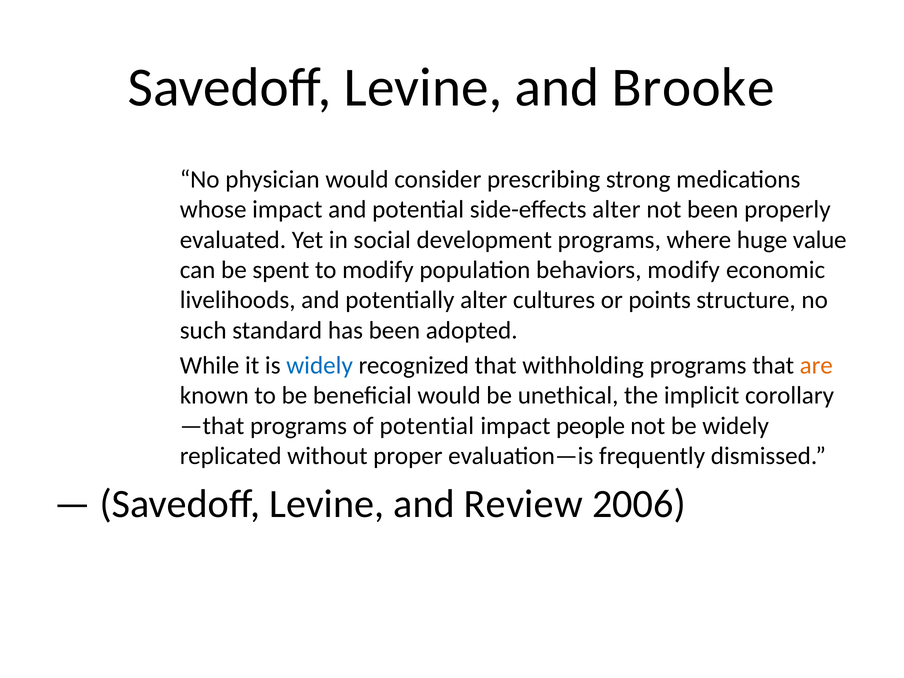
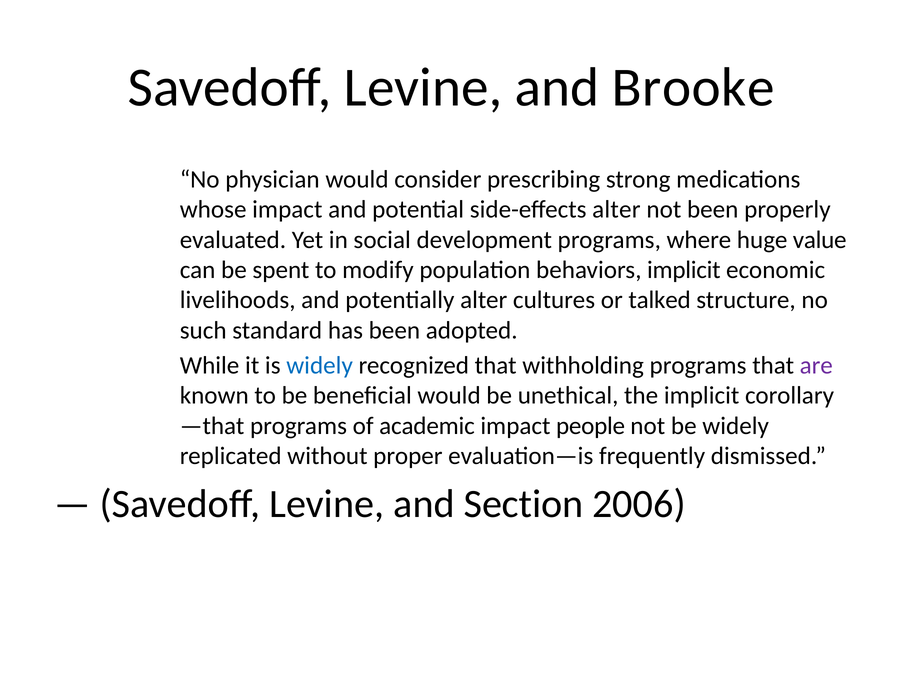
behaviors modify: modify -> implicit (684, 270)
points: points -> talked (660, 300)
are colour: orange -> purple (816, 365)
of potential: potential -> academic (427, 426)
Review: Review -> Section (524, 504)
